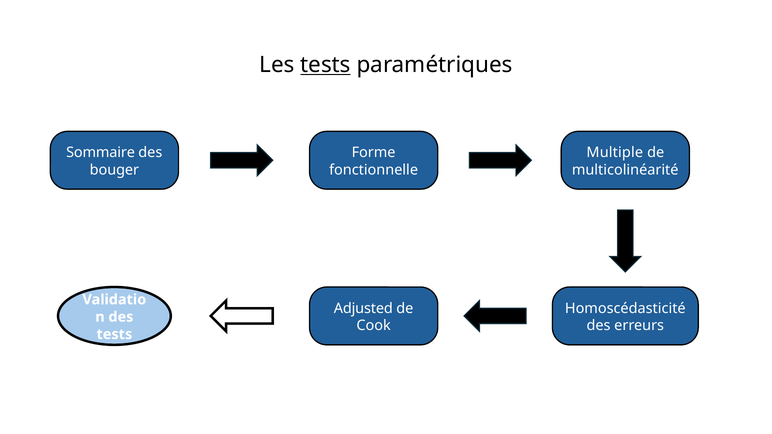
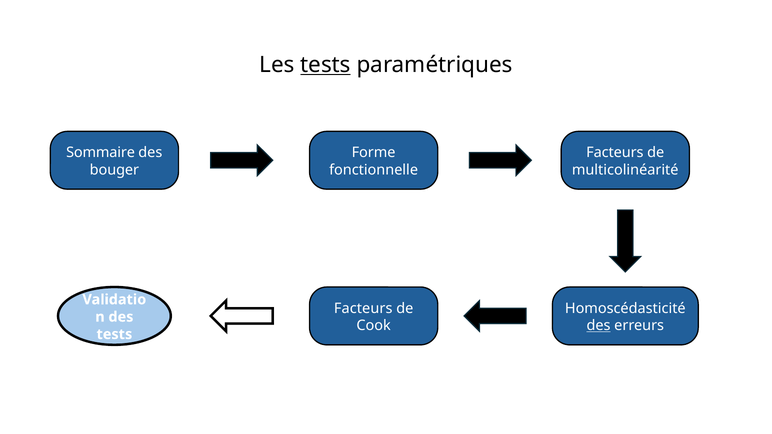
Multiple: Multiple -> Facteurs (615, 153)
Adjusted: Adjusted -> Facteurs (363, 308)
des underline: none -> present (598, 326)
